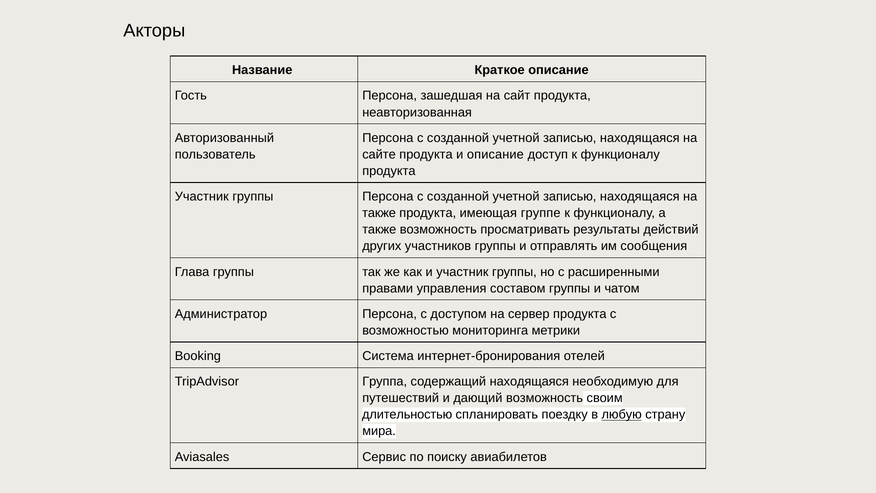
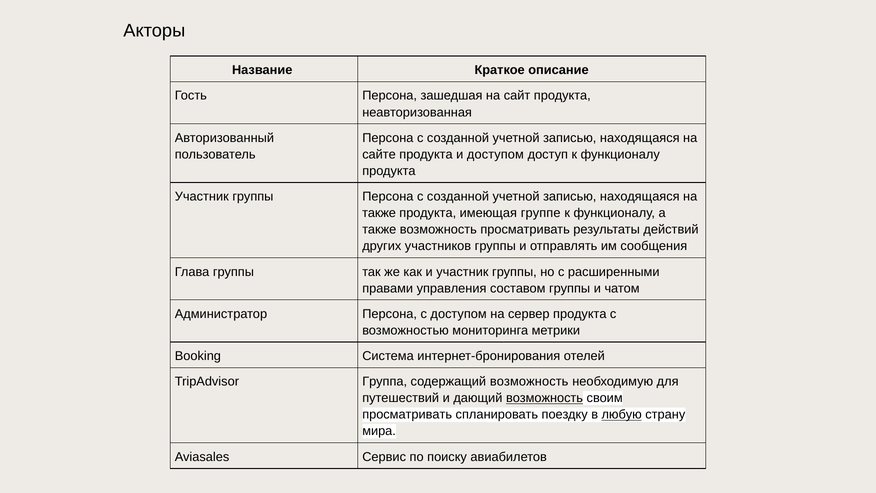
и описание: описание -> доступом (495, 154)
содержащий находящаяся: находящаяся -> возможность (529, 382)
возможность underline: none -> present (544, 398)
длительностью: длительностью -> просматривать (407, 415)
